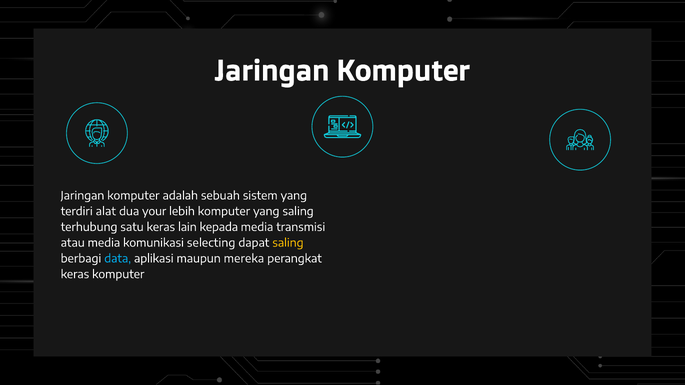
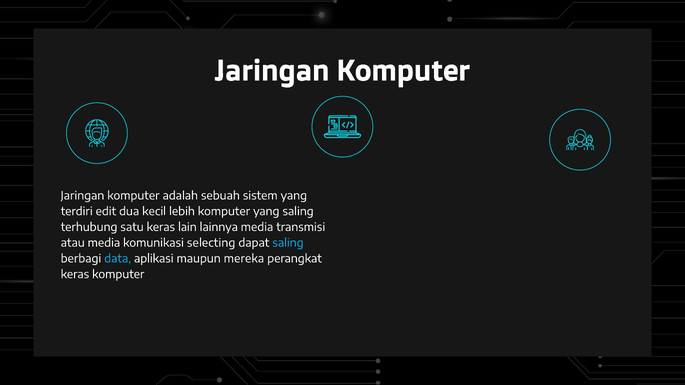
alat: alat -> edit (106, 212)
your: your -> kecil (154, 212)
kepada: kepada -> lainnya (219, 227)
saling colour: yellow -> light blue (288, 243)
